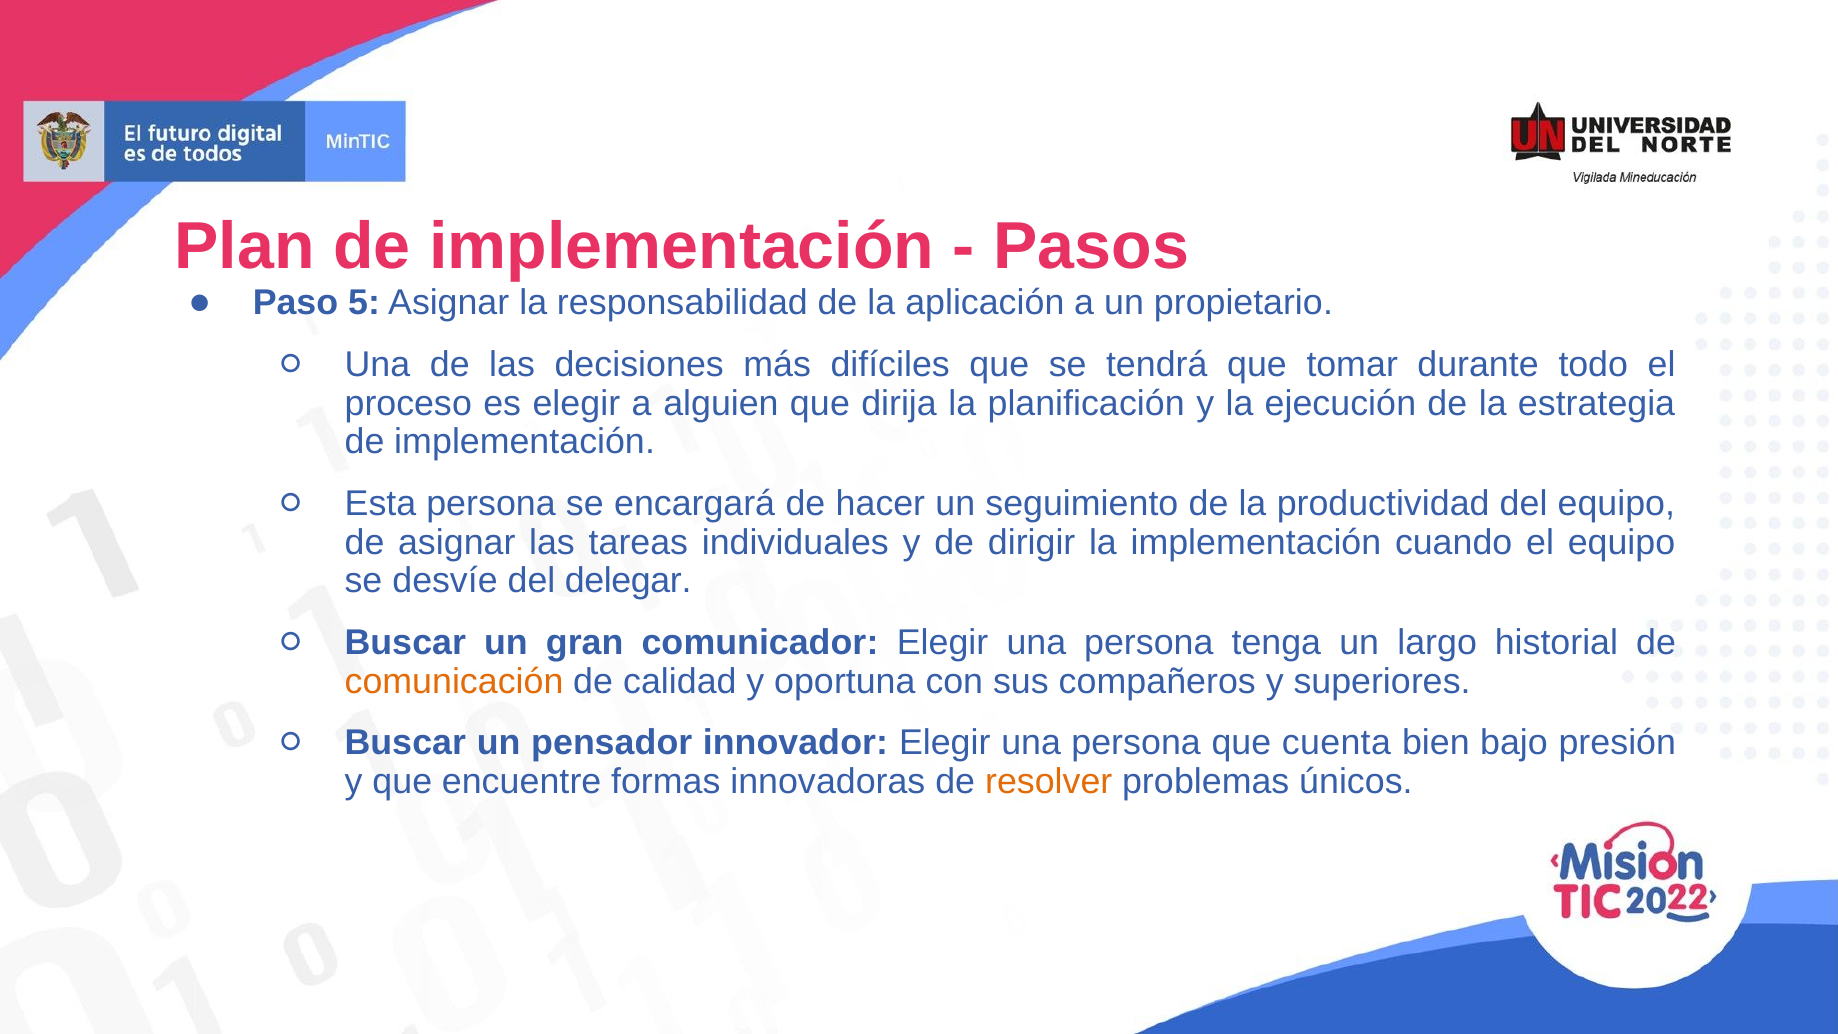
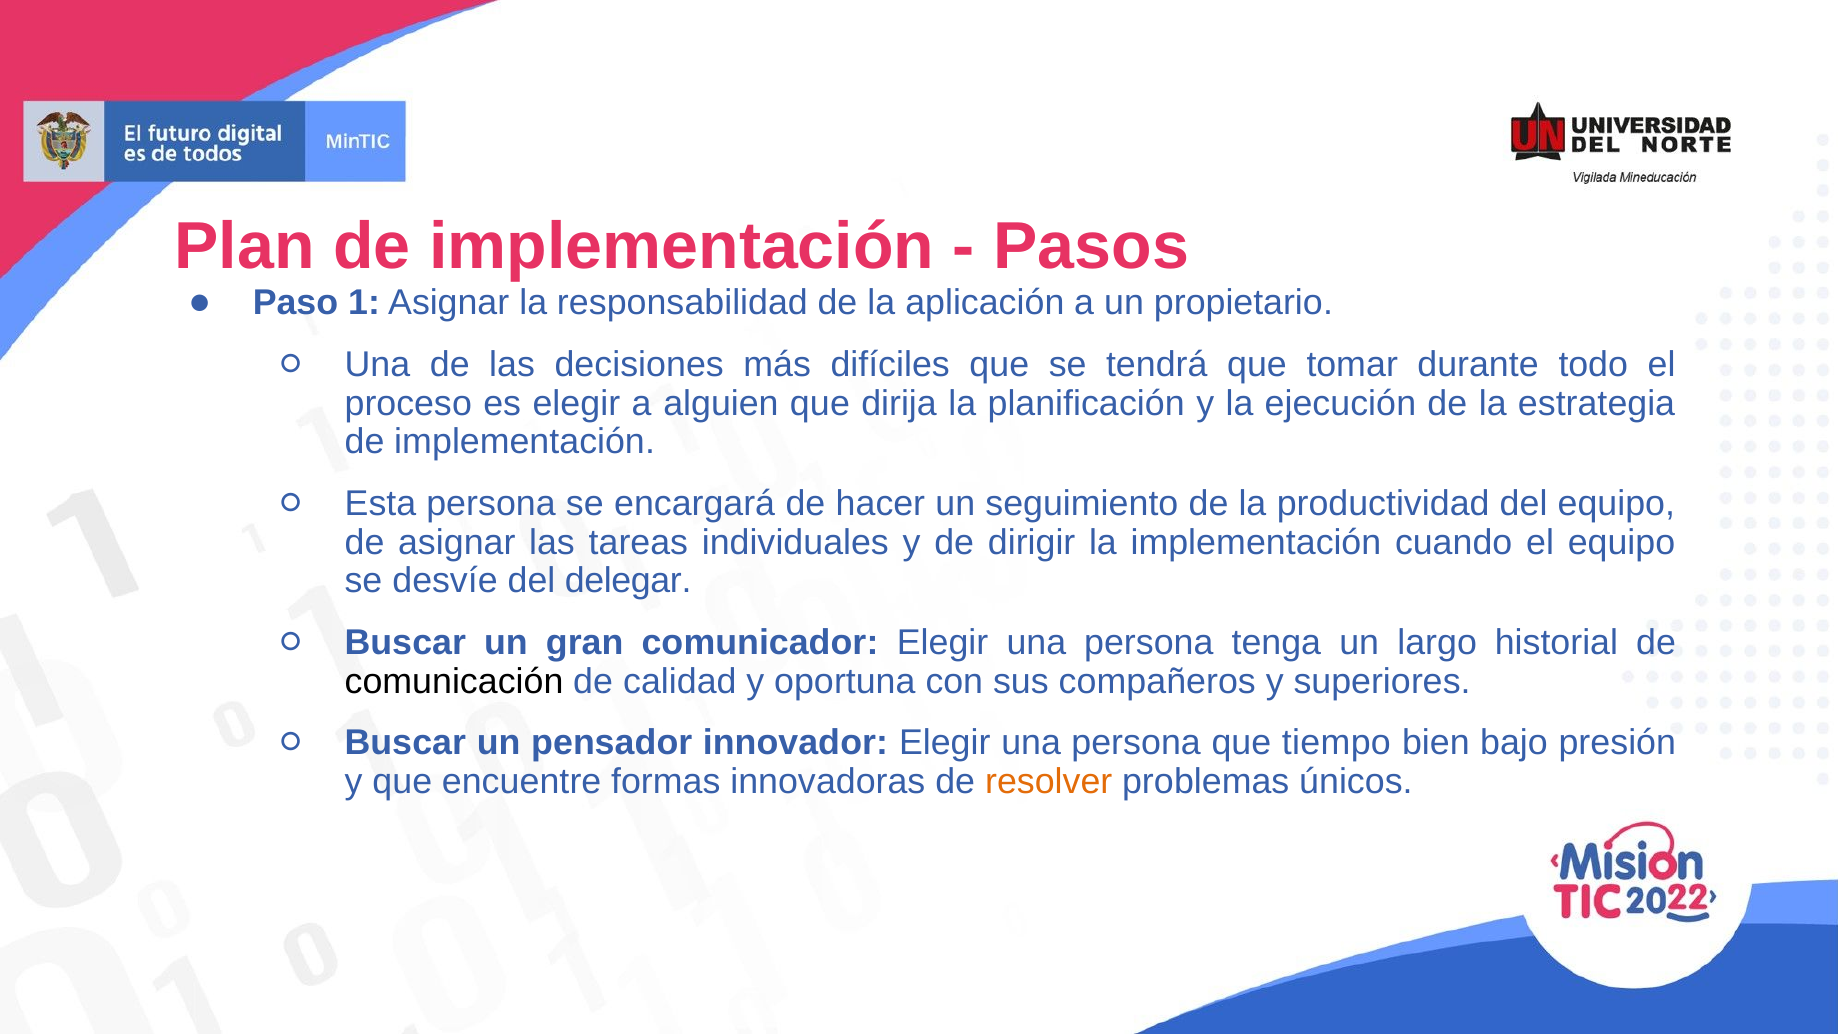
5: 5 -> 1 (364, 303)
comunicación colour: orange -> black (454, 681)
cuenta: cuenta -> tiempo (1336, 743)
